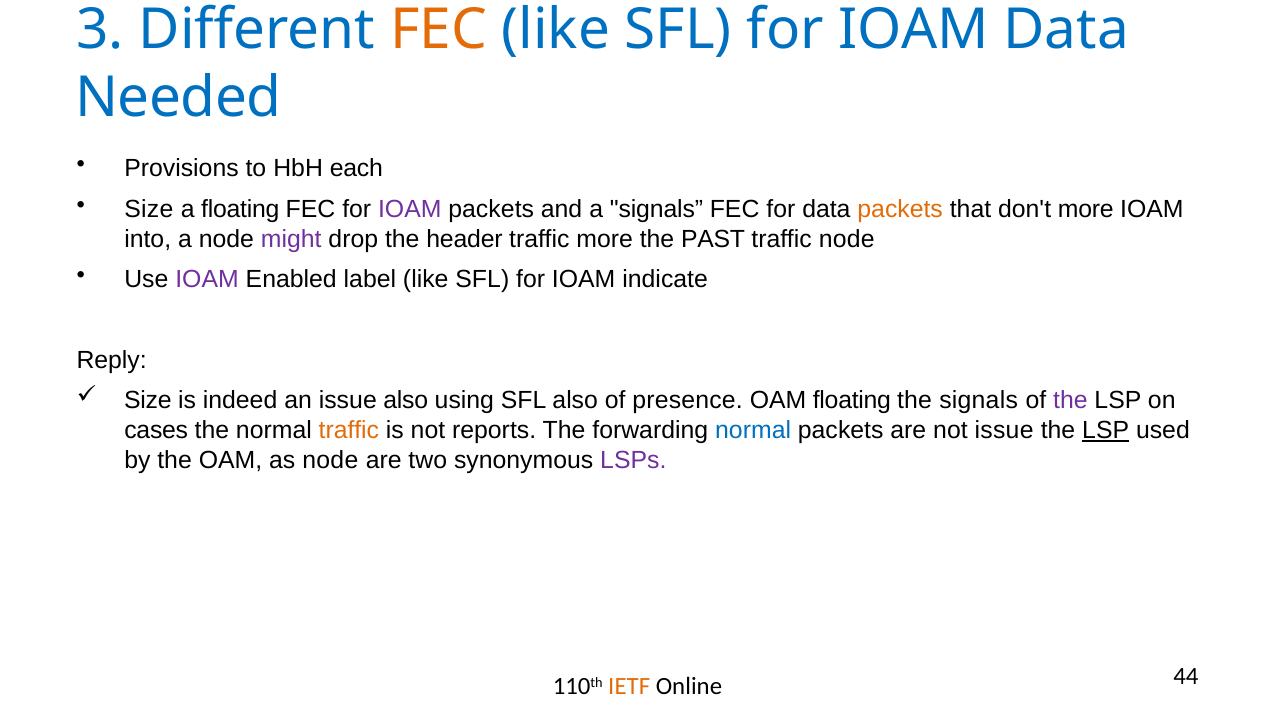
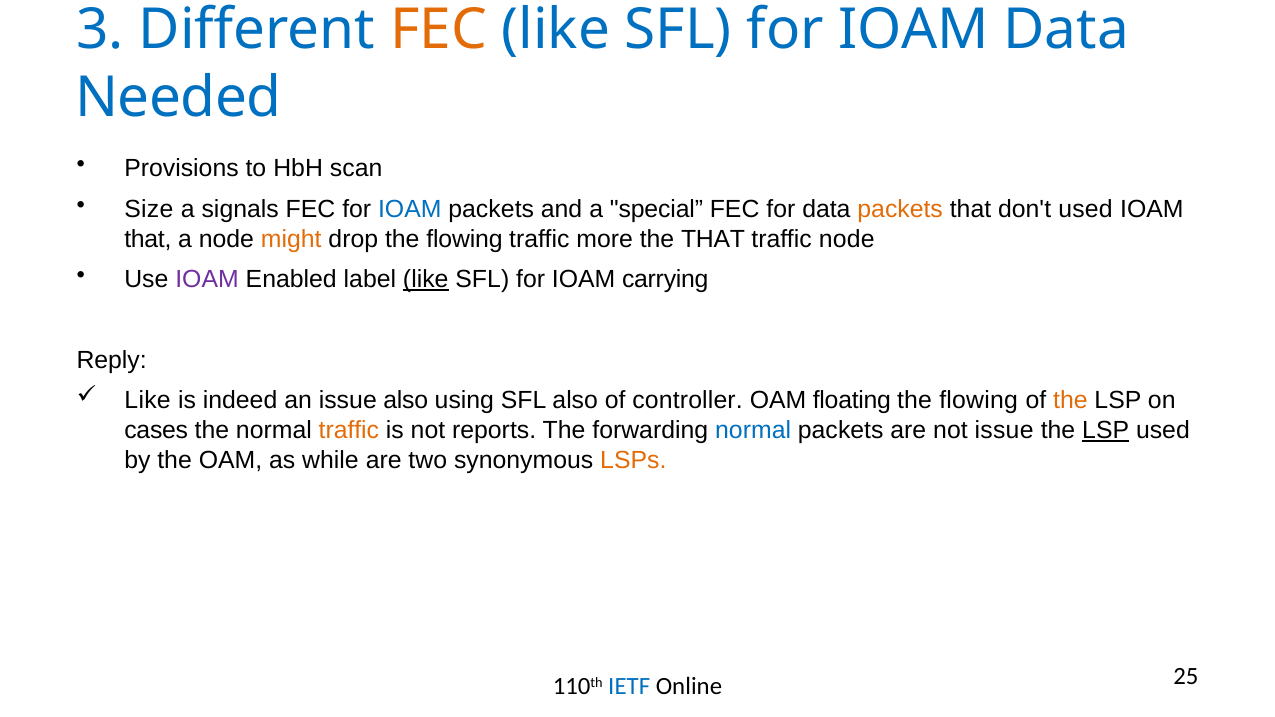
each: each -> scan (356, 169)
a floating: floating -> signals (240, 209)
IOAM colour: purple -> blue (410, 209)
a signals: signals -> special (656, 209)
don't more: more -> used (1086, 209)
into: into -> that (148, 239)
might colour: purple -> orange (291, 239)
drop the header: header -> flowing (464, 239)
the PAST: PAST -> THAT (713, 239)
like underline: none -> present (426, 279)
indicate: indicate -> carrying (665, 279)
Size: Size -> Like (148, 401)
presence: presence -> controller (688, 401)
signals: signals -> flowing (979, 401)
the colour: purple -> orange (1070, 401)
as node: node -> while (330, 460)
LSPs colour: purple -> orange (633, 460)
IETF colour: orange -> blue (629, 687)
44: 44 -> 25 (1186, 676)
